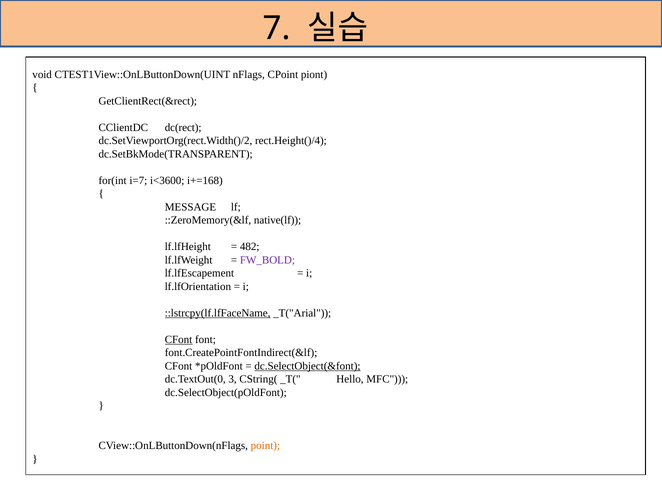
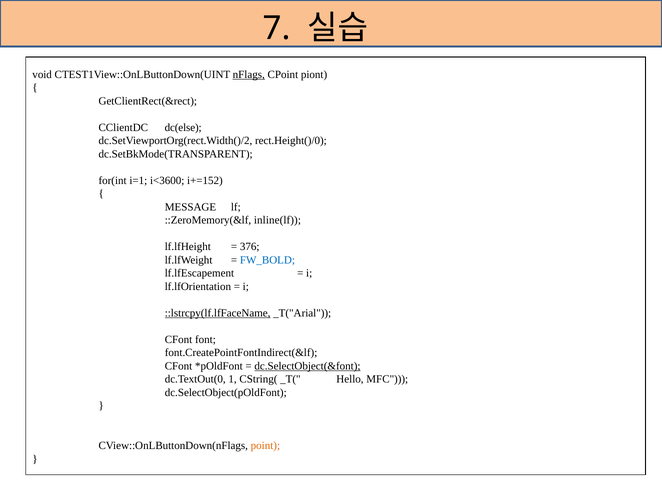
nFlags underline: none -> present (249, 74)
dc(rect: dc(rect -> dc(else (183, 127)
rect.Height()/4: rect.Height()/4 -> rect.Height()/0 (291, 141)
i=7: i=7 -> i=1 (138, 180)
i+=168: i+=168 -> i+=152 (205, 180)
native(lf: native(lf -> inline(lf (277, 220)
482: 482 -> 376 (250, 247)
FW_BOLD colour: purple -> blue (267, 260)
CFont underline: present -> none (179, 339)
3: 3 -> 1 (233, 379)
